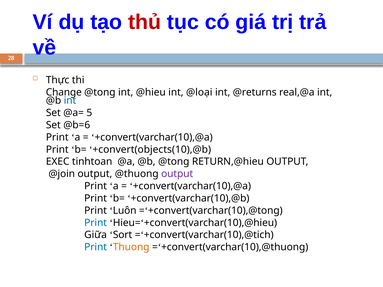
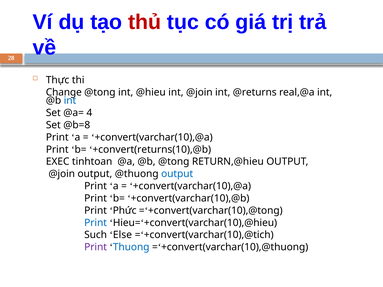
int @loại: @loại -> @join (199, 92)
5: 5 -> 4 (89, 113)
@b=6: @b=6 -> @b=8 (77, 125)
+convert(objects(10),@b: +convert(objects(10),@b -> +convert(returns(10),@b (152, 150)
output colour: purple -> blue (177, 174)
Luôn: Luôn -> Phức (125, 211)
Giữa: Giữa -> Such (96, 235)
Sort: Sort -> Else (122, 235)
Print colour: blue -> purple (96, 247)
Thuong colour: orange -> blue (131, 247)
